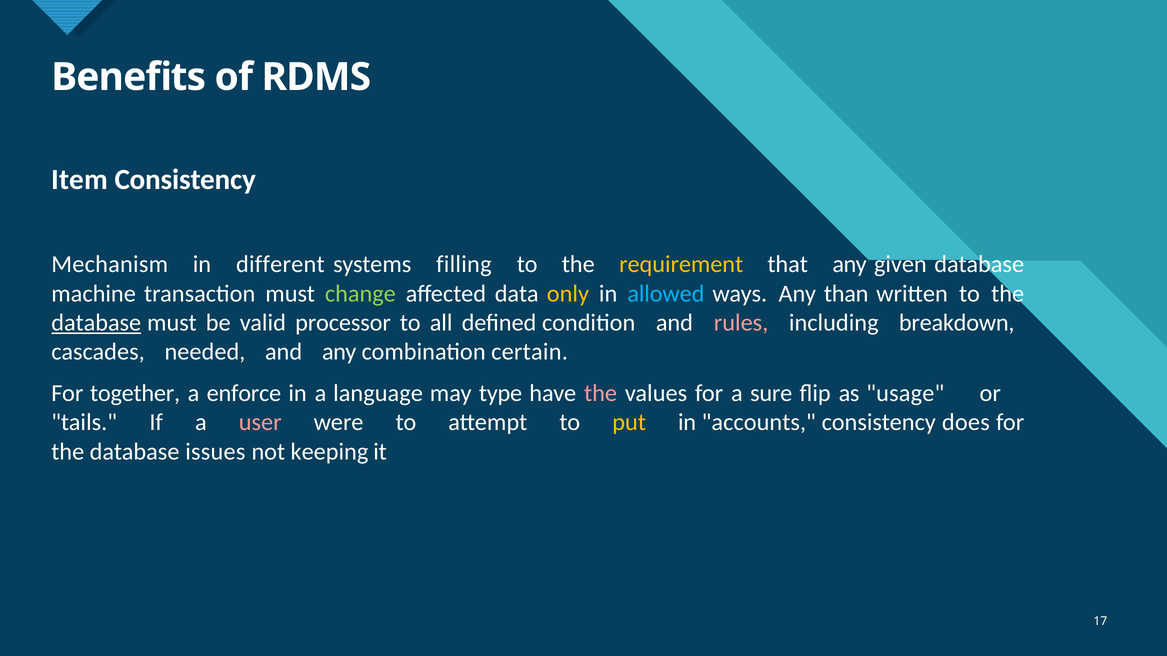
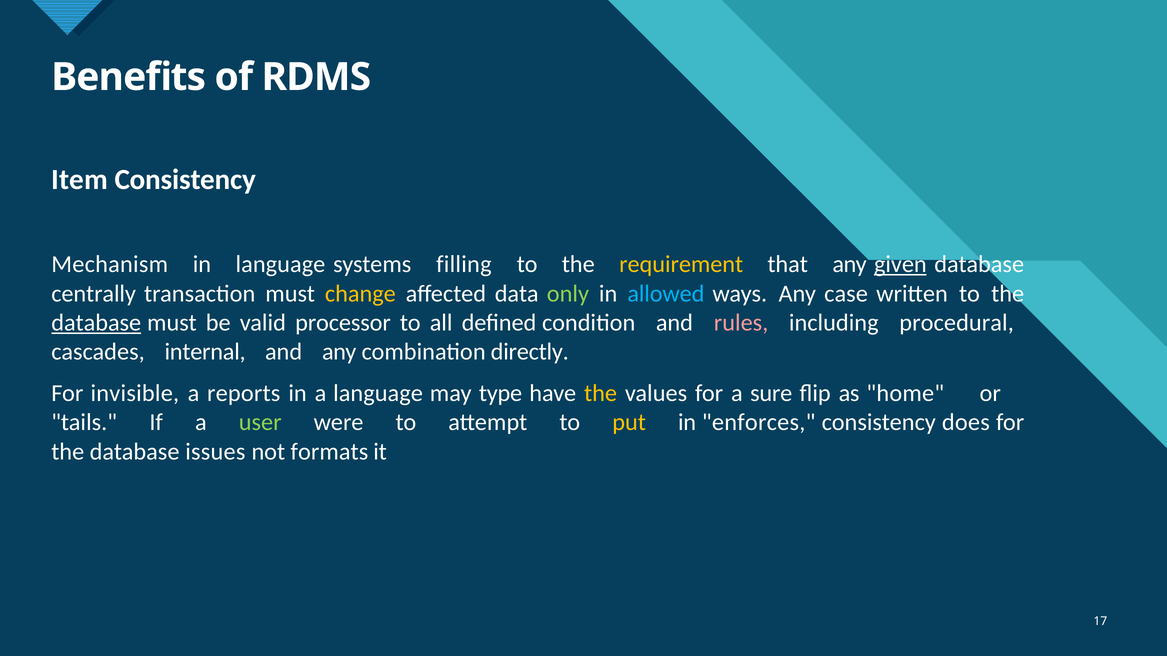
in different: different -> language (280, 265)
given underline: none -> present (900, 265)
machine: machine -> centrally (94, 294)
change colour: light green -> yellow (360, 294)
only colour: yellow -> light green (568, 294)
than: than -> case (846, 294)
breakdown: breakdown -> procedural (957, 323)
needed: needed -> internal (205, 352)
certain: certain -> directly (530, 352)
together: together -> invisible (135, 393)
enforce: enforce -> reports (244, 393)
the colour: pink -> yellow (601, 393)
usage: usage -> home (905, 393)
user colour: pink -> light green (260, 423)
accounts: accounts -> enforces (759, 423)
keeping: keeping -> formats (329, 452)
